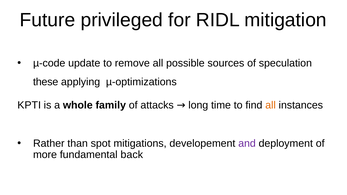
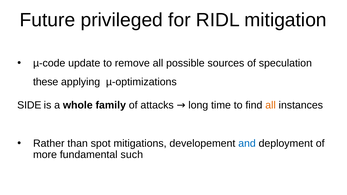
KPTI: KPTI -> SIDE (29, 105)
and colour: purple -> blue (247, 143)
back: back -> such (132, 155)
